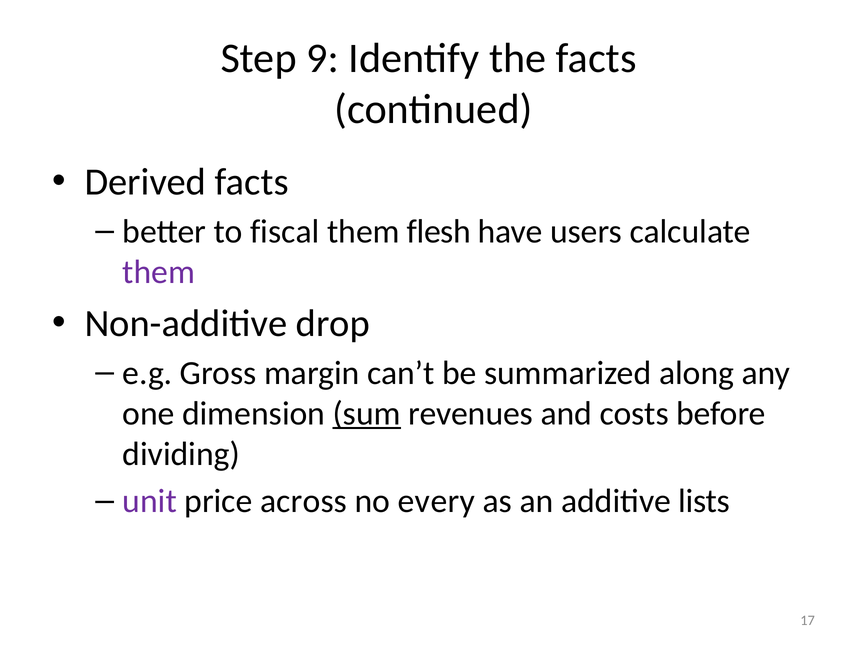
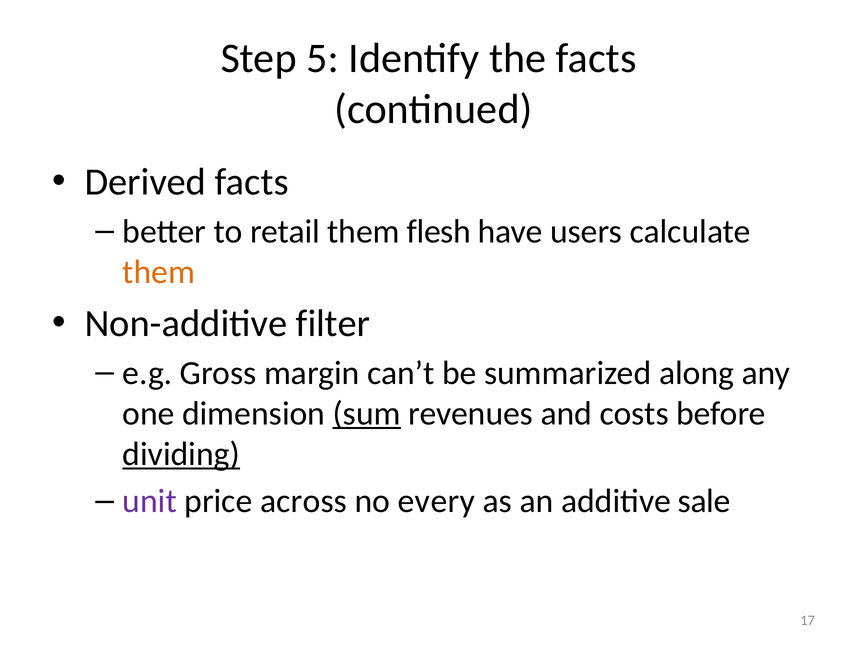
9: 9 -> 5 (323, 59)
fiscal: fiscal -> retail (285, 232)
them colour: purple -> orange (159, 272)
drop: drop -> filter (333, 324)
dividing underline: none -> present (181, 454)
lists: lists -> sale (704, 502)
